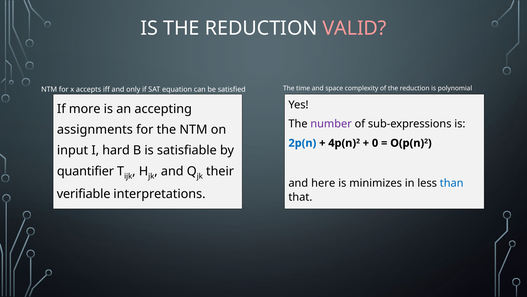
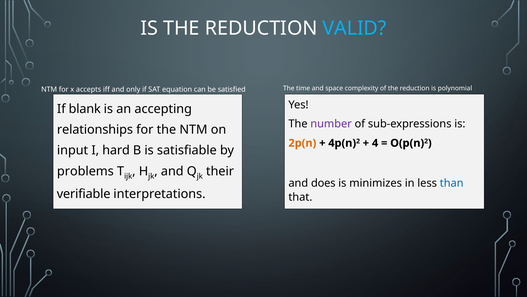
VALID colour: pink -> light blue (355, 28)
more: more -> blank (85, 109)
assignments: assignments -> relationships (95, 130)
2p(n colour: blue -> orange (302, 143)
0: 0 -> 4 (375, 143)
quantifier: quantifier -> problems (85, 171)
here: here -> does (323, 183)
